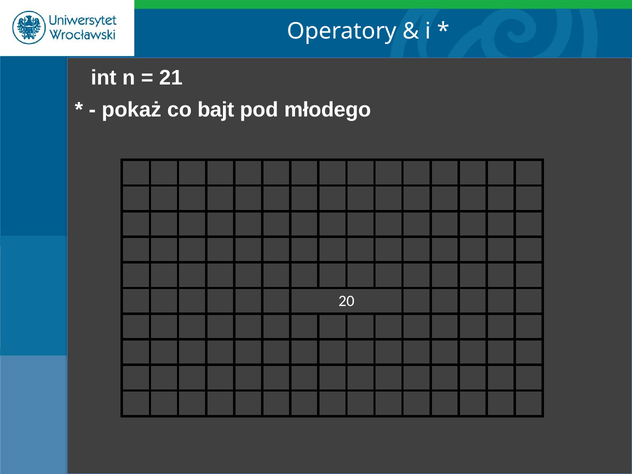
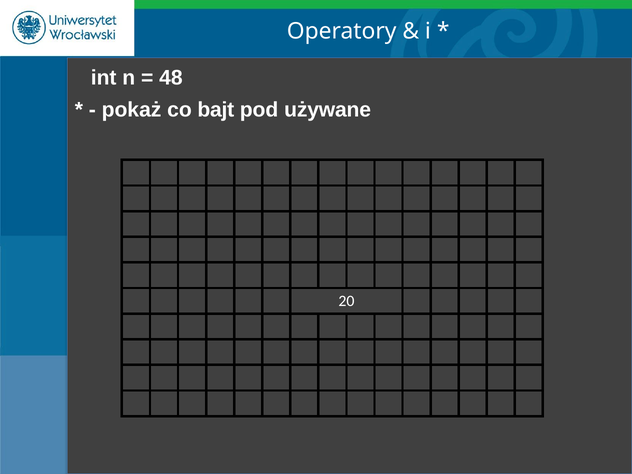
21: 21 -> 48 (171, 78)
młodego: młodego -> używane (328, 110)
